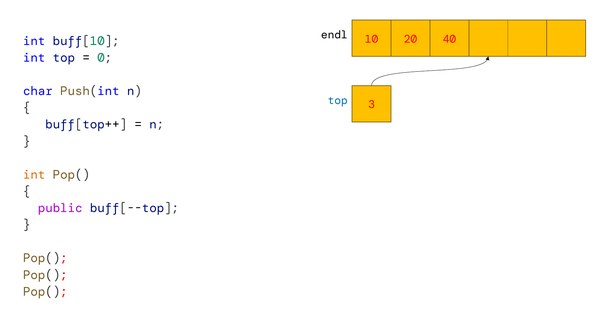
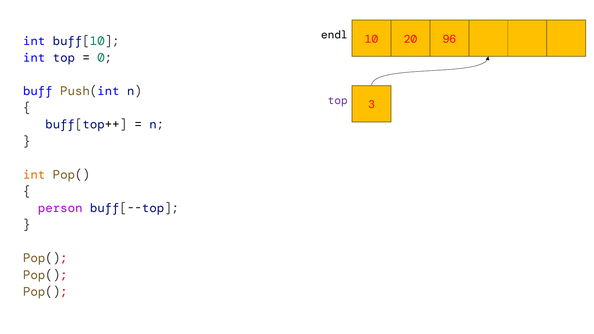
40: 40 -> 96 (449, 39)
char: char -> buff (38, 91)
top colour: blue -> purple (338, 101)
public: public -> person (60, 208)
